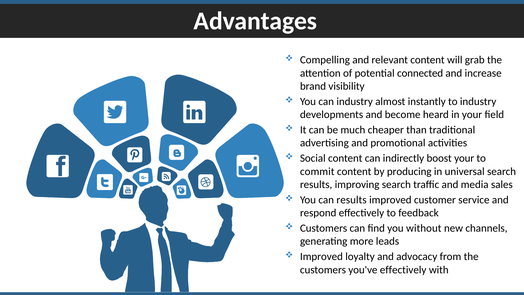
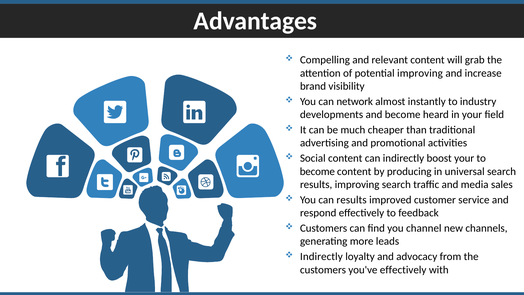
potential connected: connected -> improving (420, 73)
can industry: industry -> network (355, 101)
commit: commit -> become (317, 171)
without: without -> channel (424, 228)
Improved: Improved -> Indirectly (321, 256)
